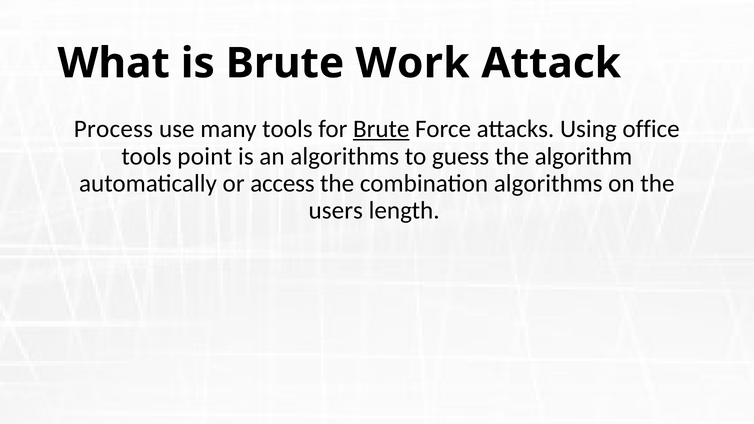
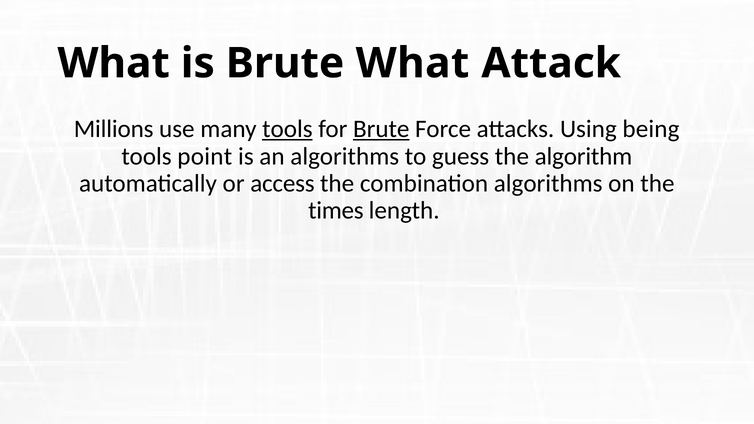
Brute Work: Work -> What (413, 63)
Process: Process -> Millions (114, 129)
tools underline: none -> present (287, 129)
office: office -> being (651, 129)
users: users -> times (336, 211)
